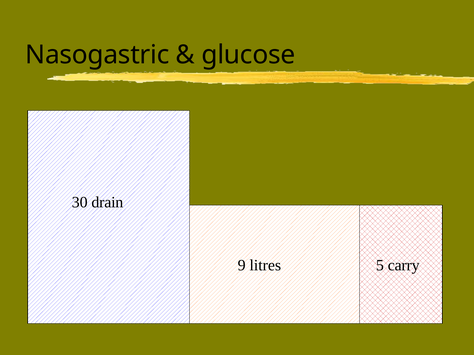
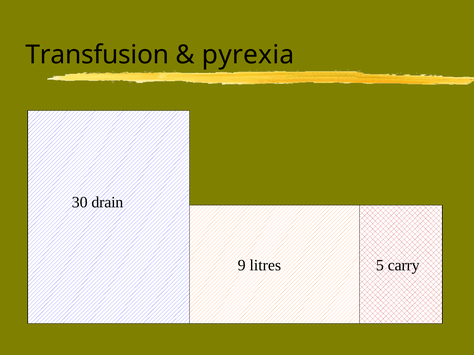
Nasogastric: Nasogastric -> Transfusion (97, 55)
glucose: glucose -> pyrexia (248, 55)
